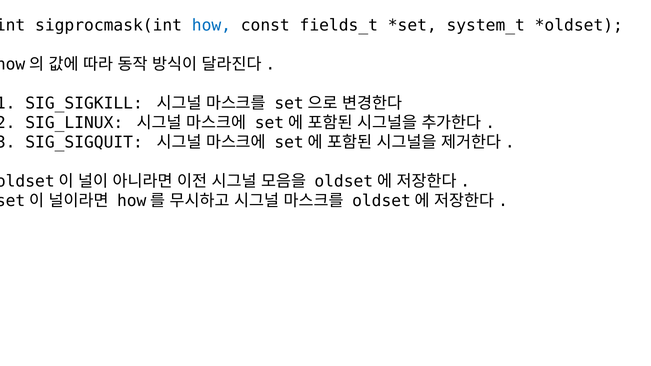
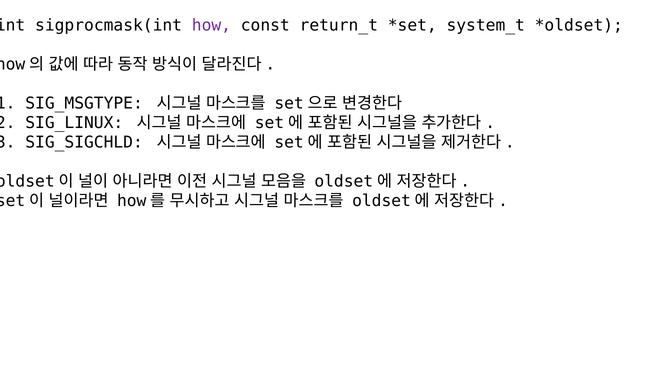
how colour: blue -> purple (211, 25)
fields_t: fields_t -> return_t (339, 25)
SIG_SIGKILL: SIG_SIGKILL -> SIG_MSGTYPE (84, 103)
SIG_SIGQUIT: SIG_SIGQUIT -> SIG_SIGCHLD (84, 142)
